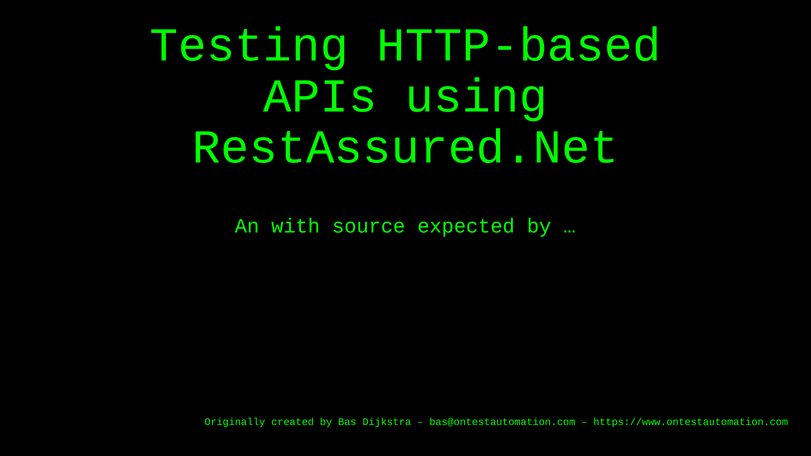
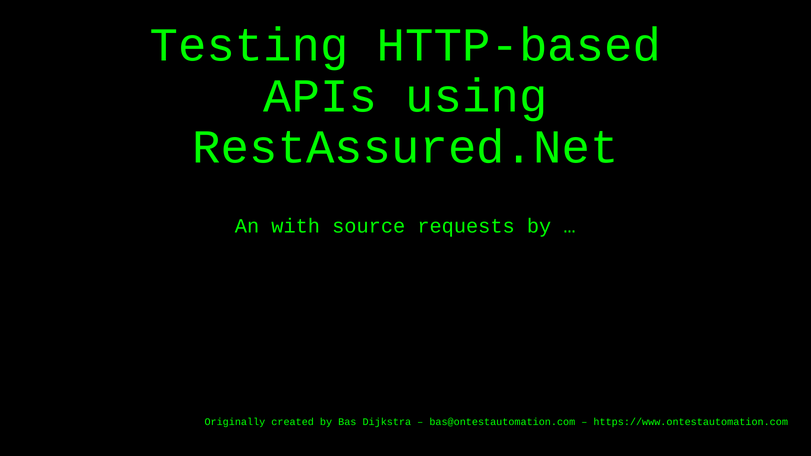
expected: expected -> requests (466, 226)
